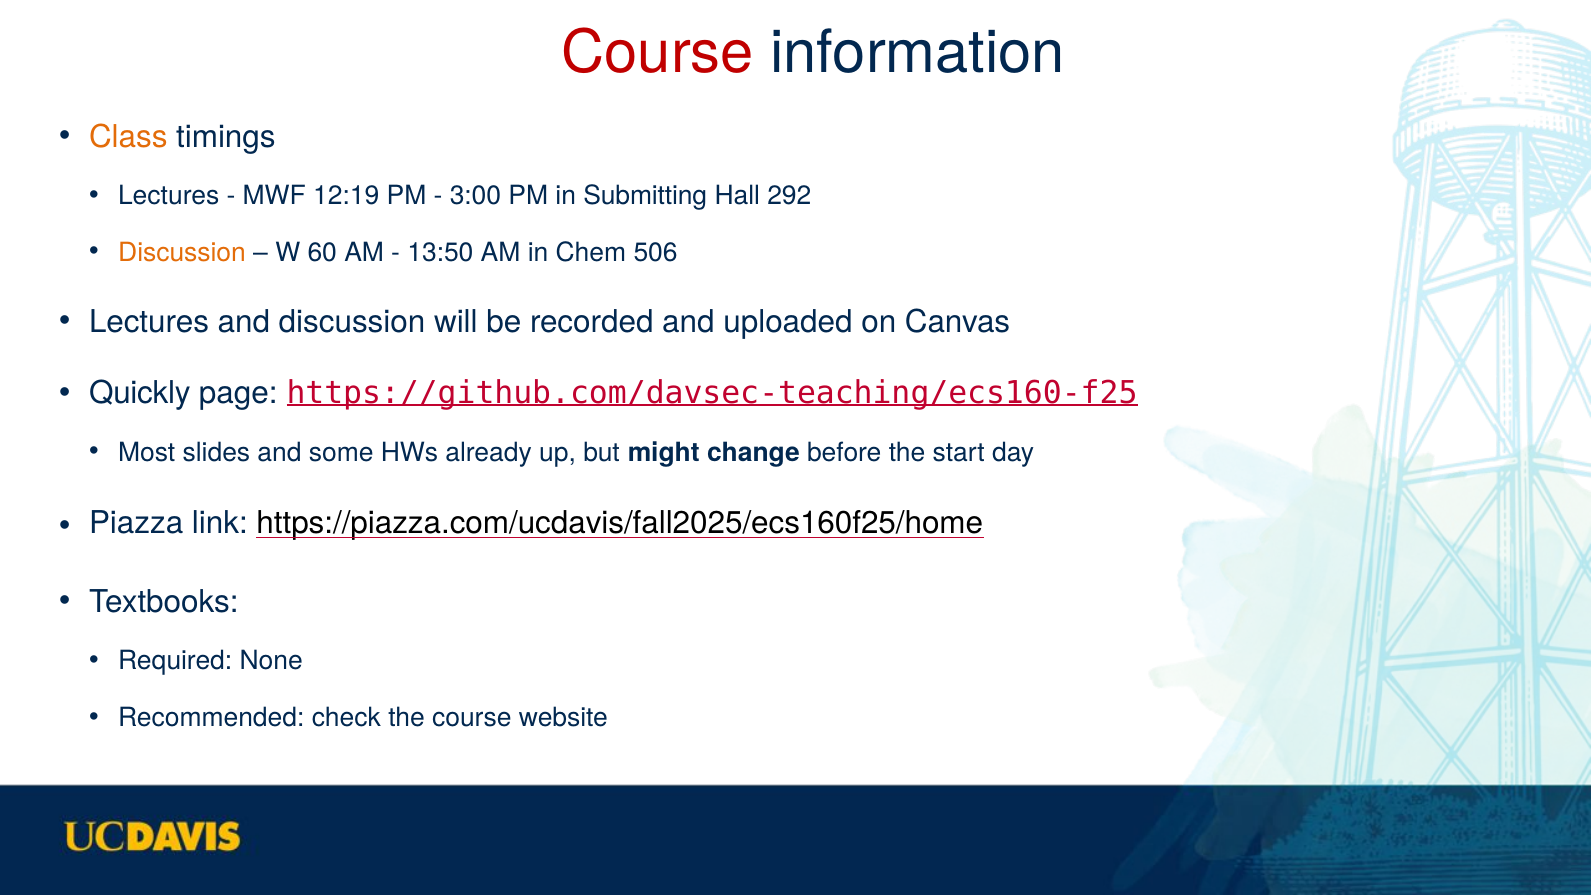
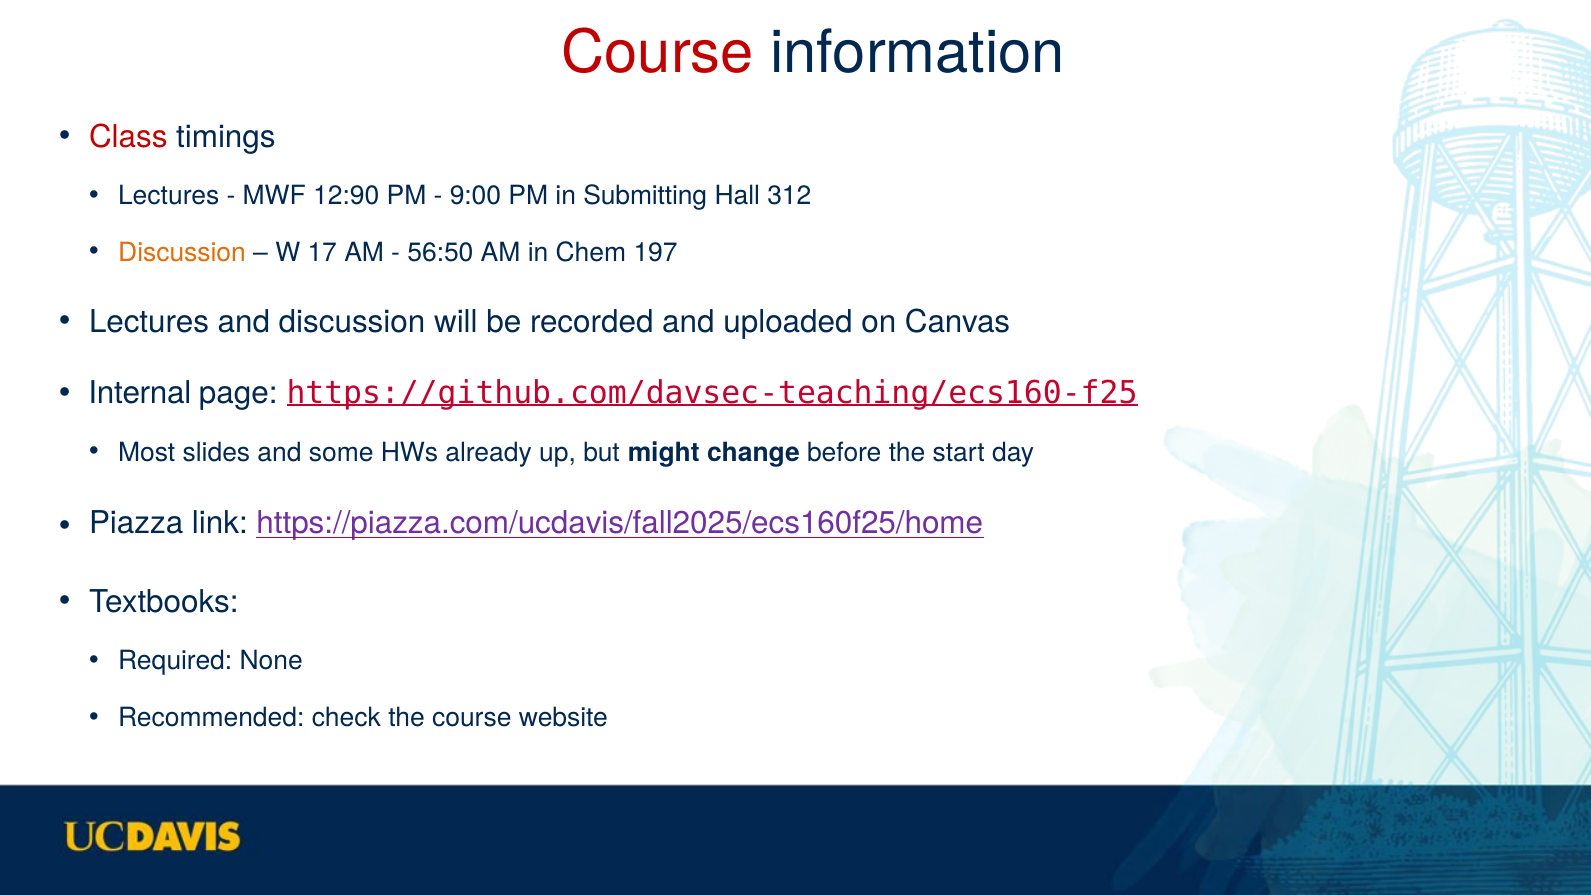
Class colour: orange -> red (128, 137)
12:19: 12:19 -> 12:90 (346, 196)
3:00: 3:00 -> 9:00 (475, 196)
292: 292 -> 312 (789, 196)
60: 60 -> 17 (322, 252)
13:50: 13:50 -> 56:50 (440, 252)
506: 506 -> 197 (656, 252)
Quickly: Quickly -> Internal (140, 393)
https://piazza.com/ucdavis/fall2025/ecs160f25/home colour: black -> purple (620, 523)
